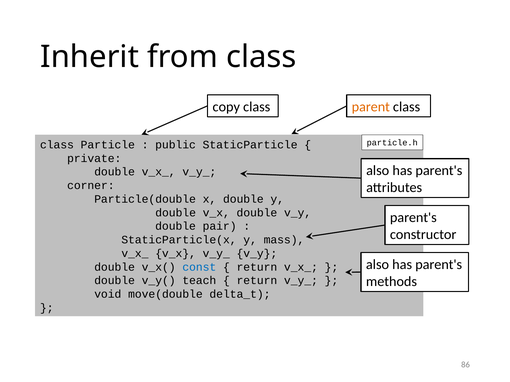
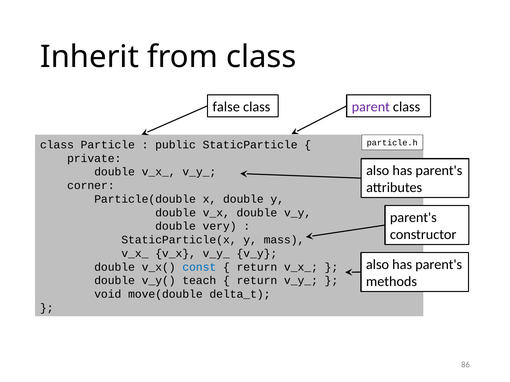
copy: copy -> false (226, 107)
parent colour: orange -> purple (371, 107)
pair: pair -> very (220, 227)
